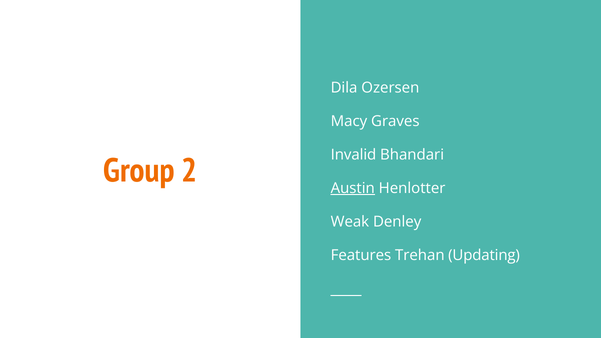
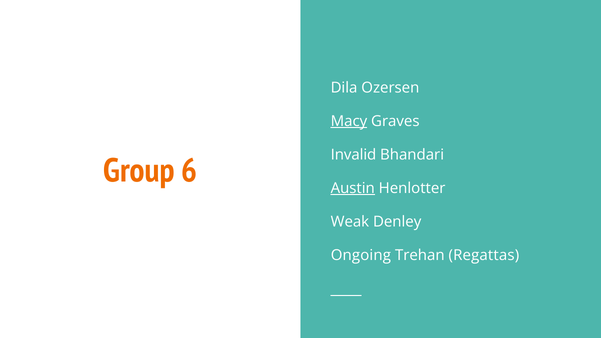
Macy underline: none -> present (349, 121)
2: 2 -> 6 (189, 171)
Features: Features -> Ongoing (361, 255)
Updating: Updating -> Regattas (484, 255)
